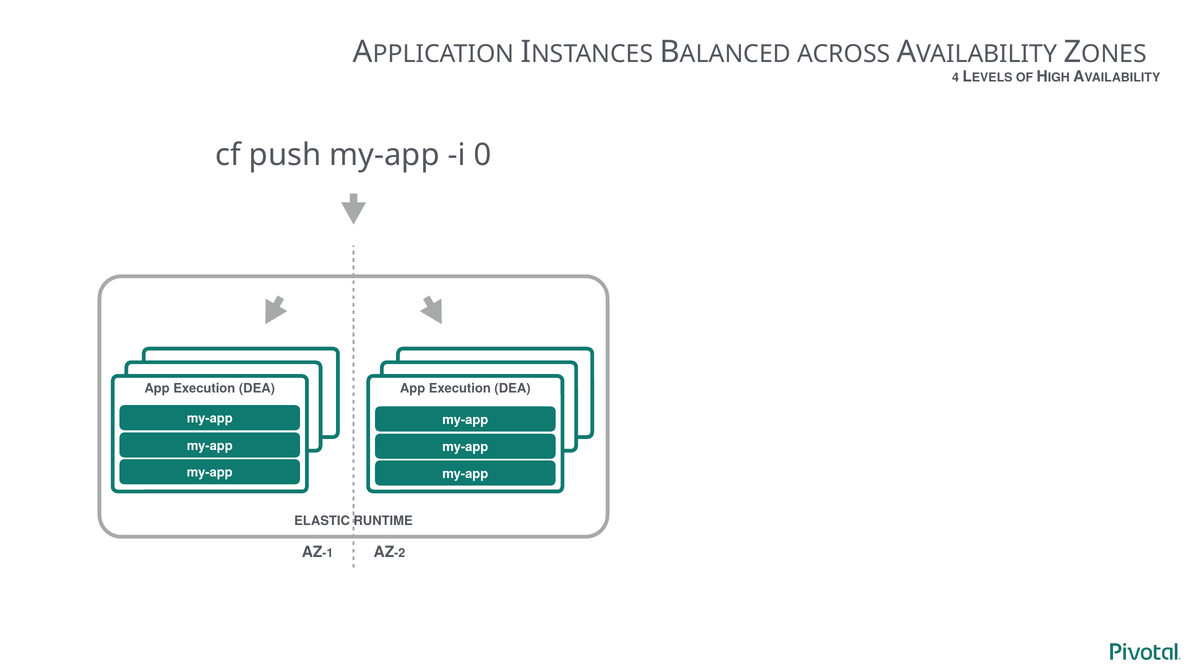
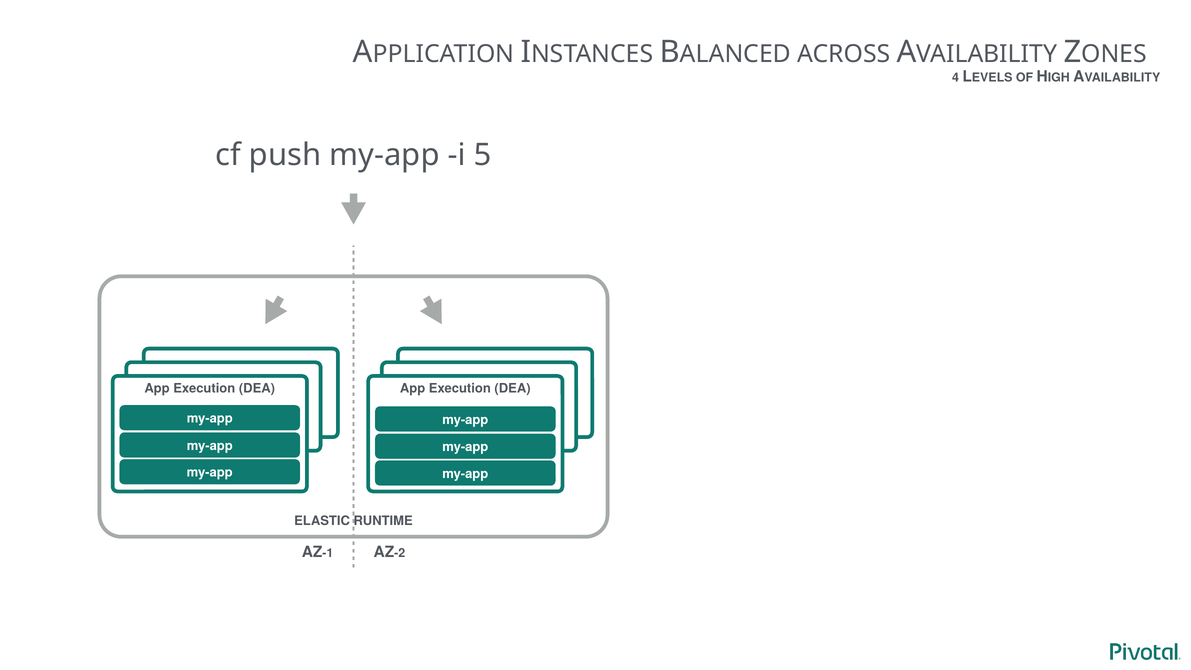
0: 0 -> 5 (483, 155)
